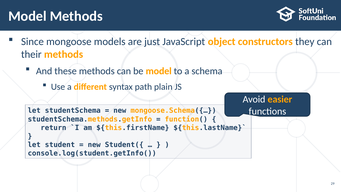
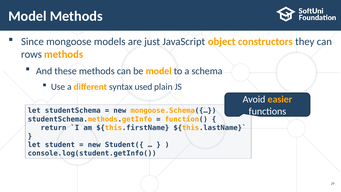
their: their -> rows (31, 54)
path: path -> used (143, 87)
